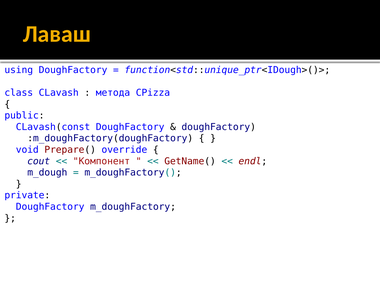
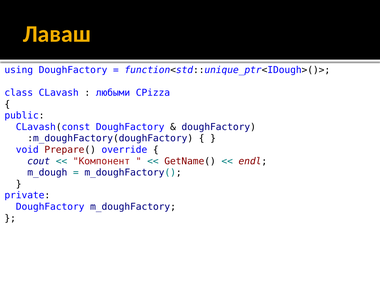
метода: метода -> любыми (113, 93)
